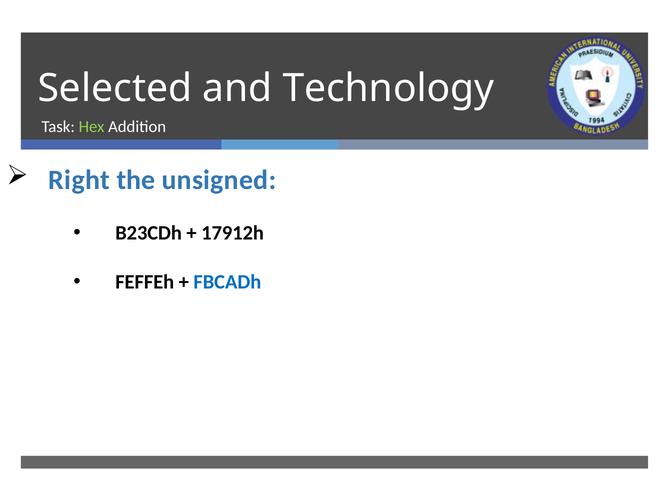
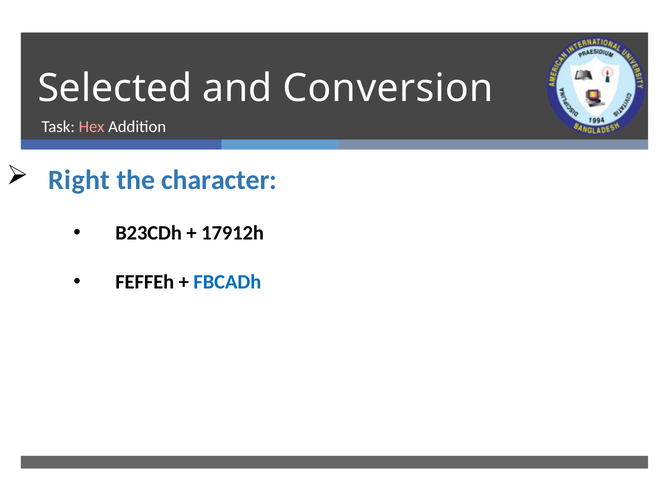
Technology: Technology -> Conversion (388, 88)
Hex colour: light green -> pink (92, 127)
unsigned: unsigned -> character (219, 180)
